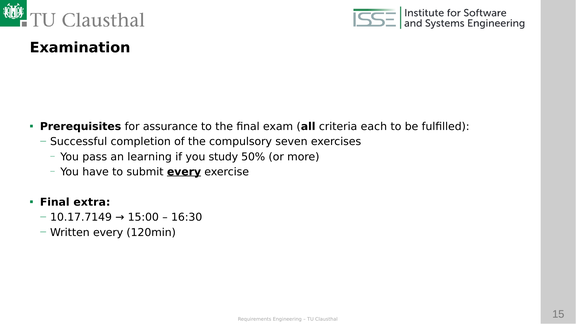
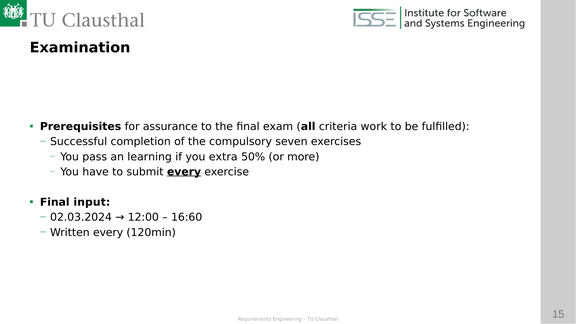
each: each -> work (374, 127)
study: study -> extra (223, 157)
extra: extra -> input (92, 202)
10.17.7149: 10.17.7149 -> 02.03.2024 (81, 217)
15:00: 15:00 -> 12:00 (143, 217)
16:30: 16:30 -> 16:60 (187, 217)
